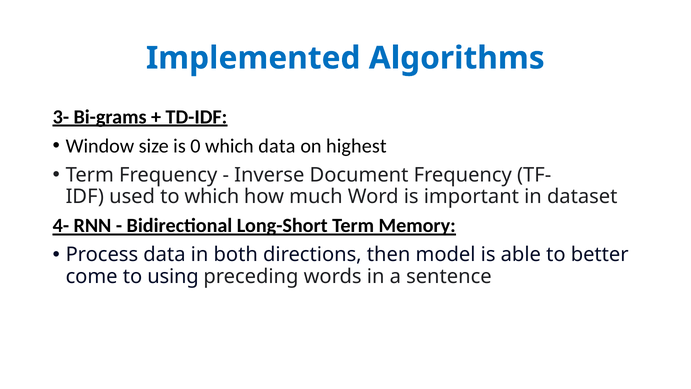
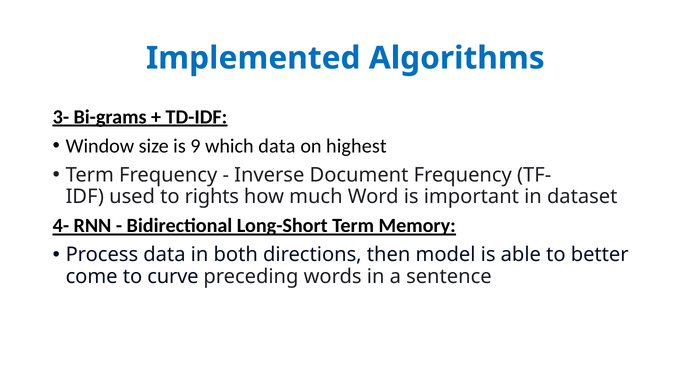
0: 0 -> 9 (195, 146)
to which: which -> rights (212, 197)
using: using -> curve (173, 276)
